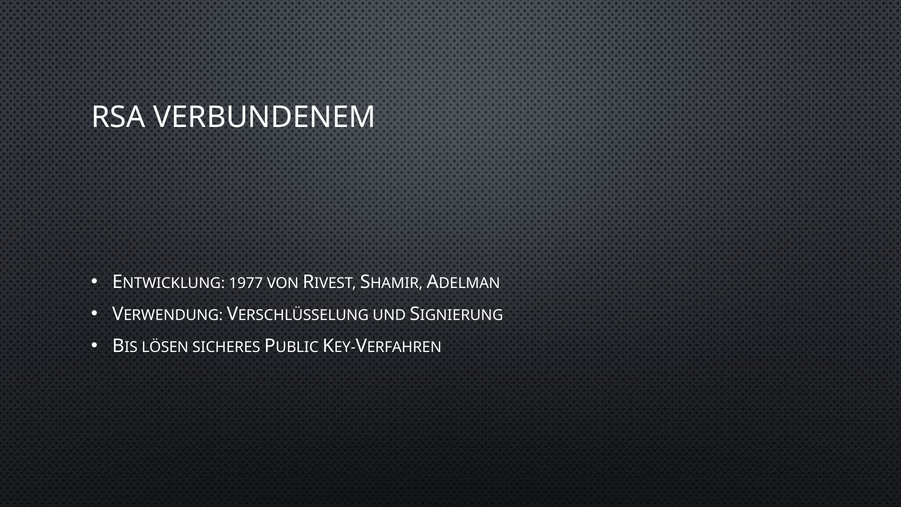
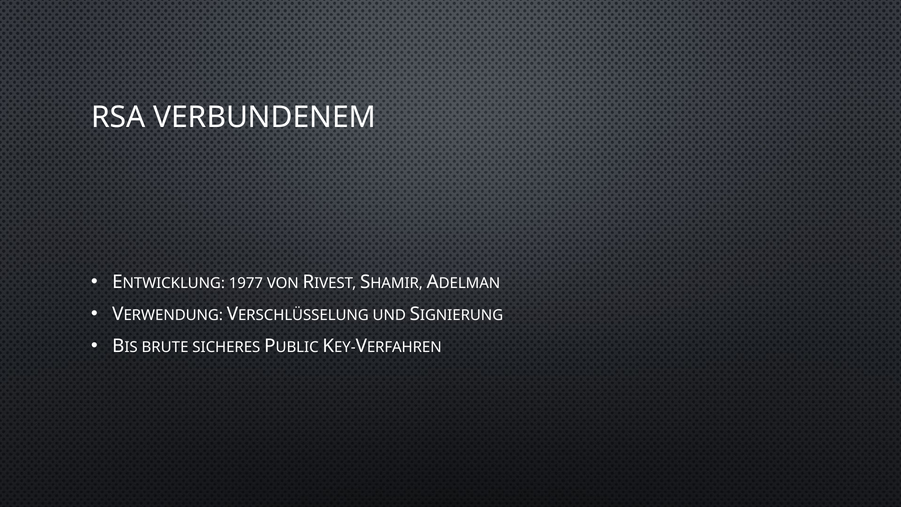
LÖSEN: LÖSEN -> BRUTE (165, 347)
